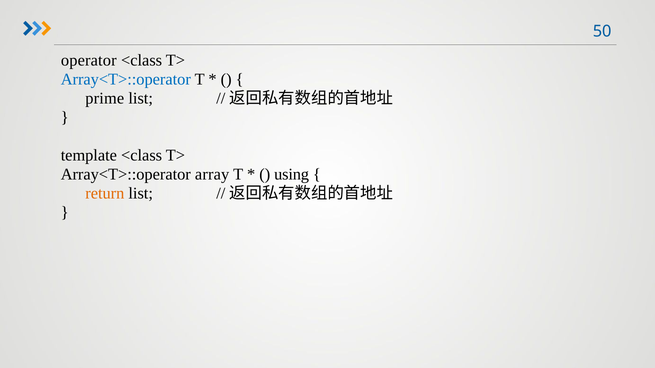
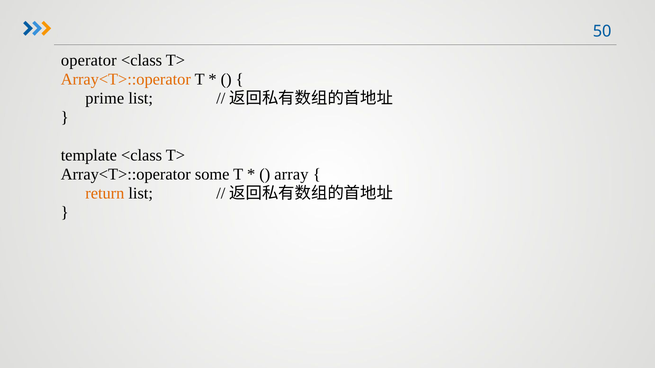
Array<T>::operator colour: blue -> orange (126, 80)
array: array -> some (212, 175)
using: using -> array (291, 175)
